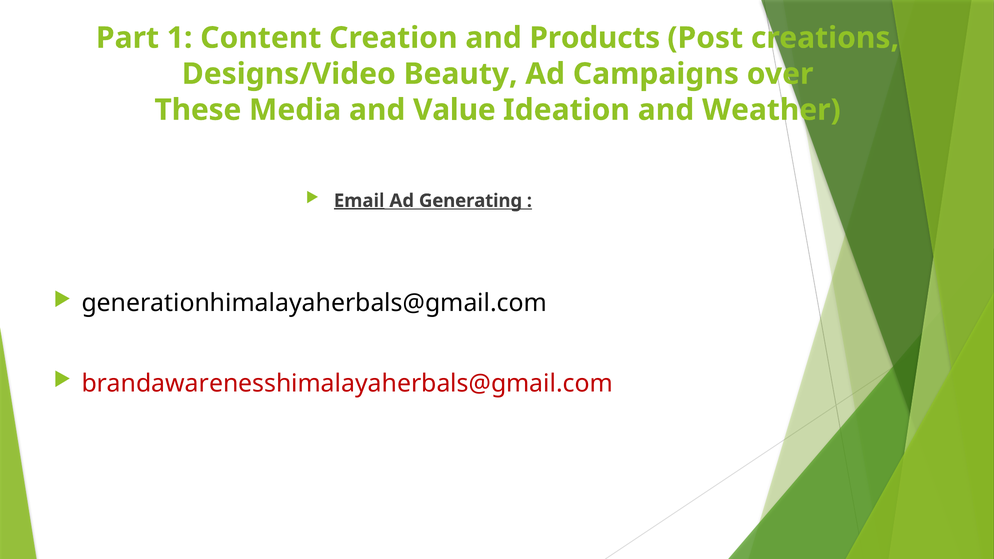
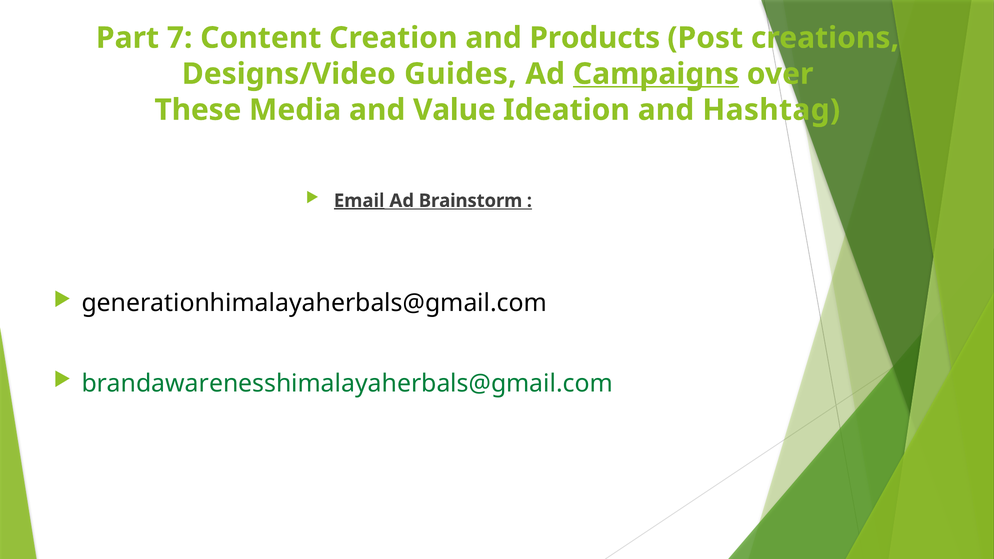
1: 1 -> 7 (180, 38)
Beauty: Beauty -> Guides (460, 74)
Campaigns underline: none -> present (656, 74)
Weather: Weather -> Hashtag (771, 110)
Generating: Generating -> Brainstorm (471, 201)
brandawarenesshimalayaherbals@gmail.com colour: red -> green (347, 384)
